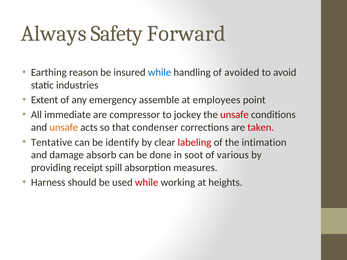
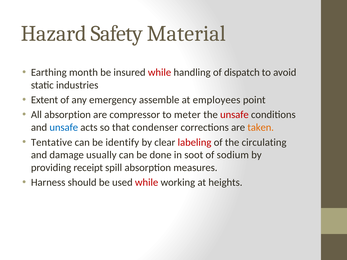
Always: Always -> Hazard (54, 34)
Forward: Forward -> Material (186, 34)
reason: reason -> month (83, 72)
while colour: blue -> red (160, 72)
avoided: avoided -> dispatch (242, 72)
All immediate: immediate -> absorption (68, 115)
jockey: jockey -> meter (187, 115)
unsafe colour: orange -> blue (64, 128)
taken colour: red -> orange (261, 128)
intimation: intimation -> circulating (264, 142)
absorb: absorb -> usually (101, 155)
various: various -> sodium (233, 155)
